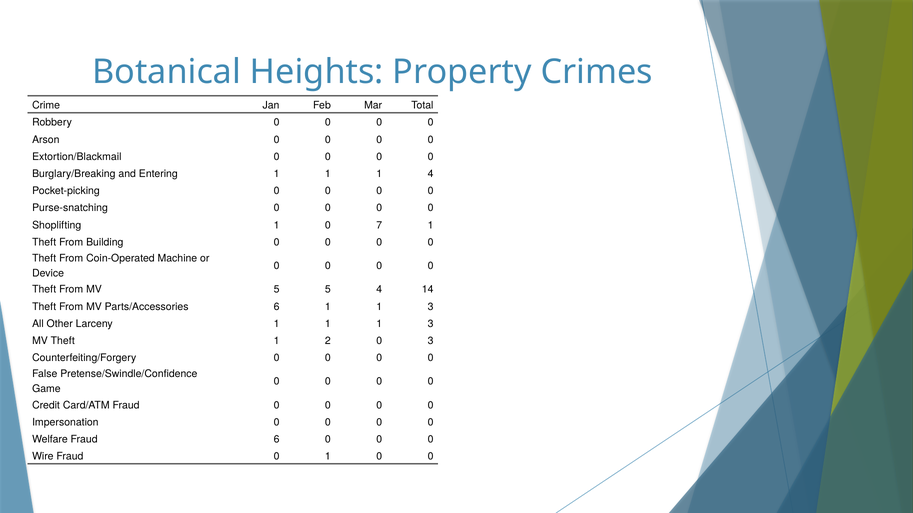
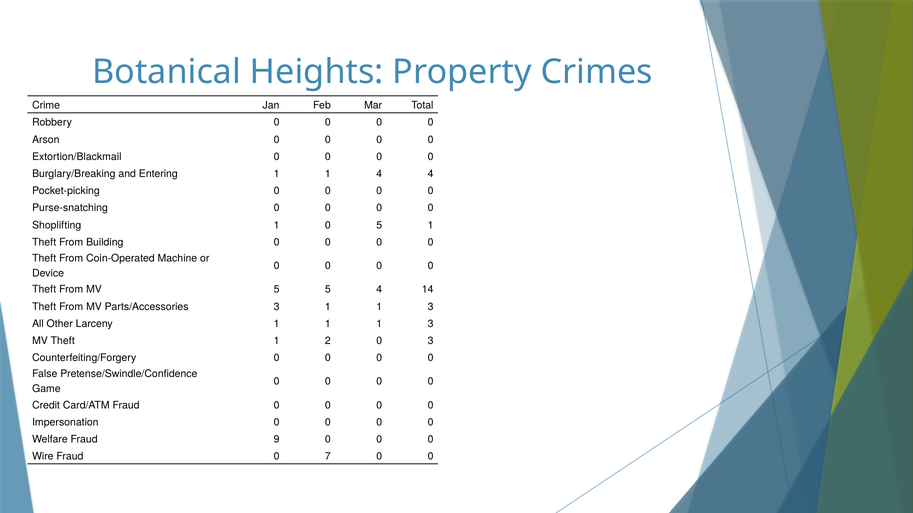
Entering 1 1 1: 1 -> 4 (379, 174)
0 7: 7 -> 5 (379, 225)
Parts/Accessories 6: 6 -> 3 (277, 307)
Fraud 6: 6 -> 9 (277, 440)
0 1: 1 -> 7 (328, 457)
